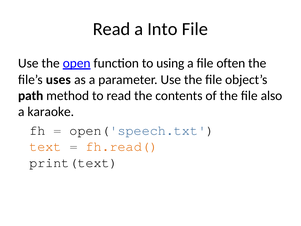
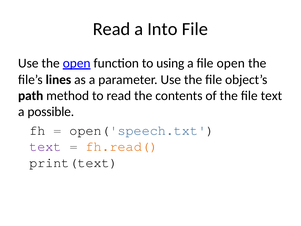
file often: often -> open (231, 63)
uses: uses -> lines (58, 79)
file also: also -> text (271, 96)
karaoke: karaoke -> possible (51, 112)
text colour: orange -> purple (45, 146)
